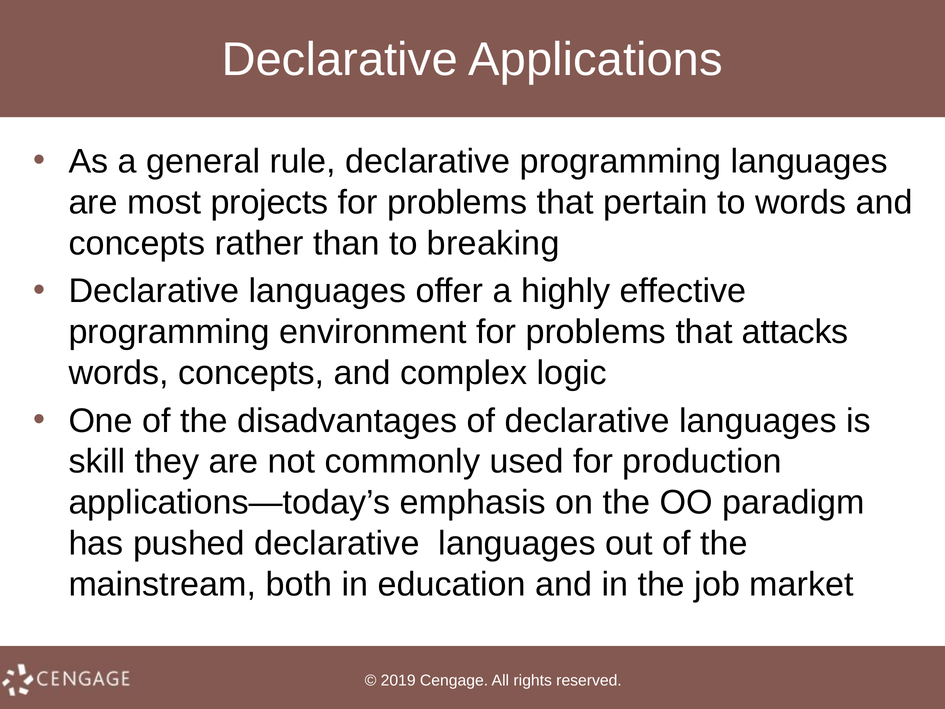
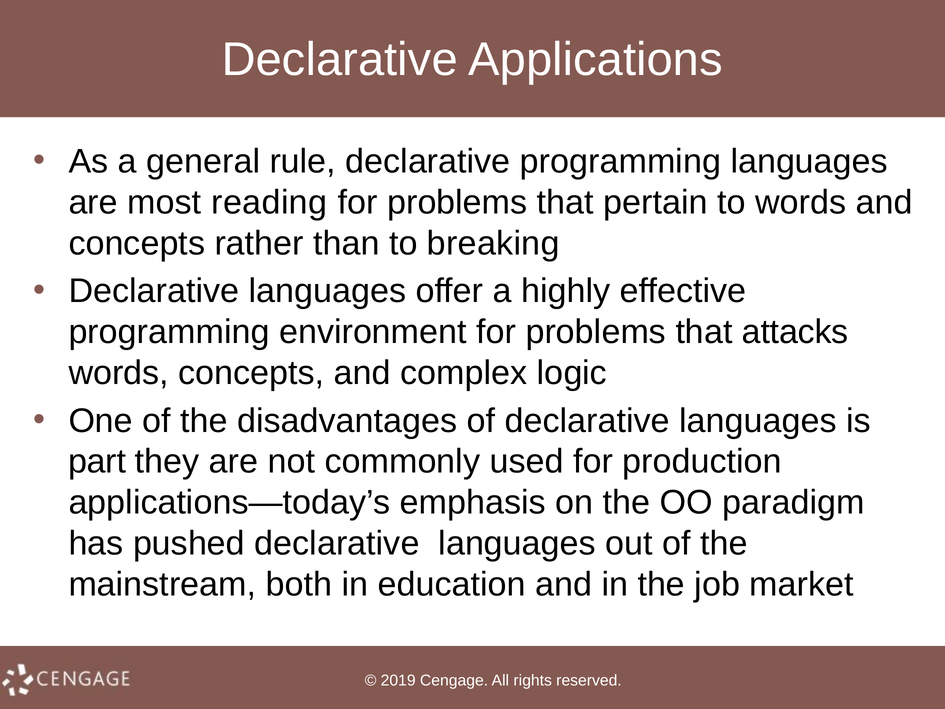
projects: projects -> reading (269, 202)
skill: skill -> part (97, 462)
